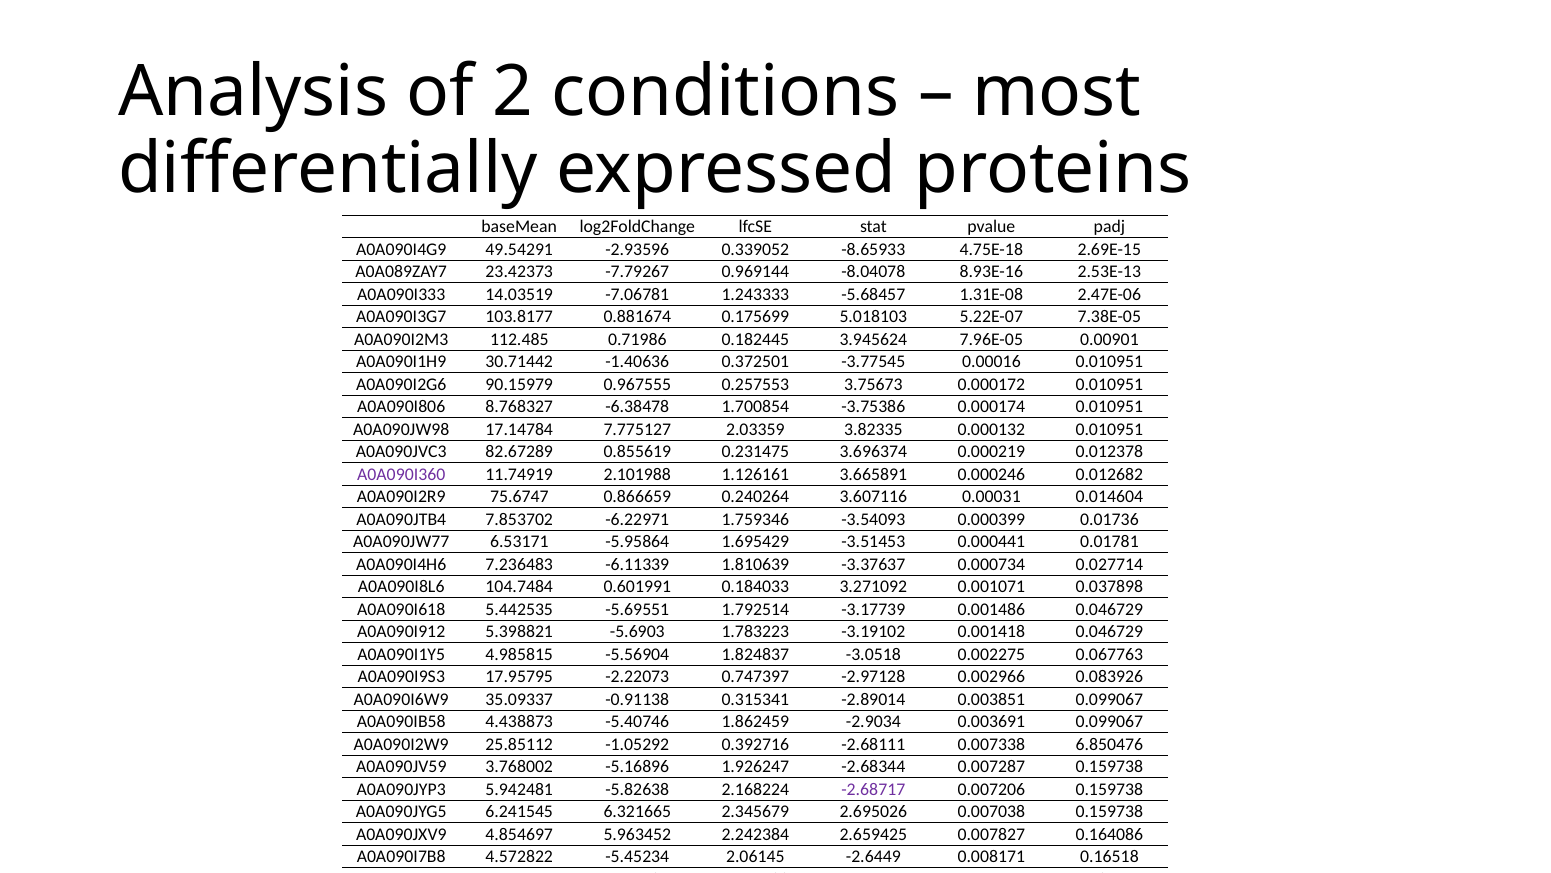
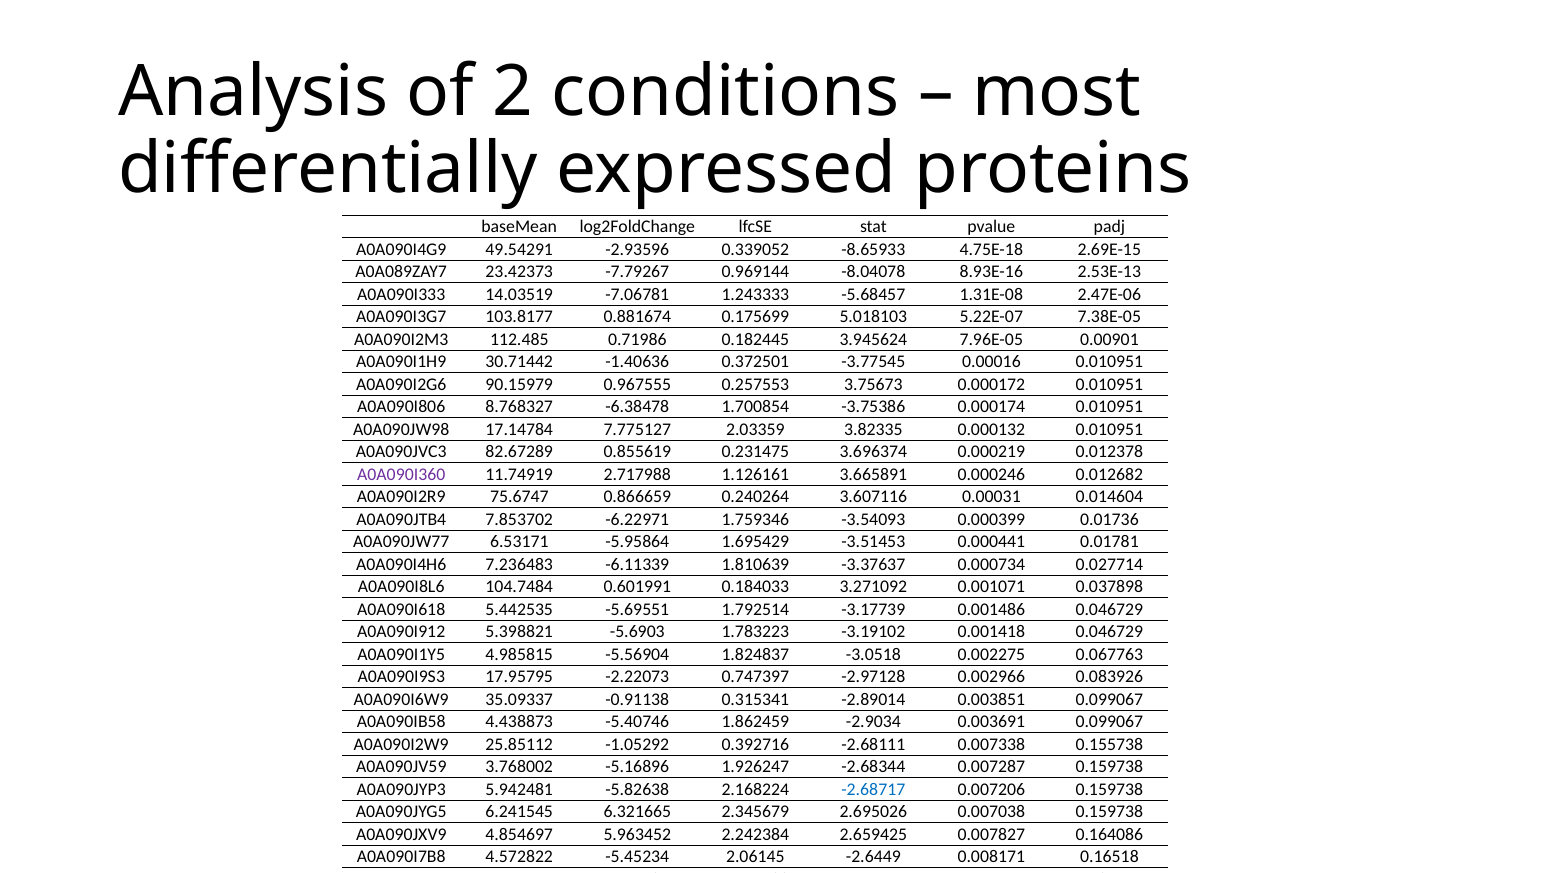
2.101988: 2.101988 -> 2.717988 (637, 474)
6.850476: 6.850476 -> 0.155738 (1109, 744)
-2.68717 colour: purple -> blue (873, 789)
